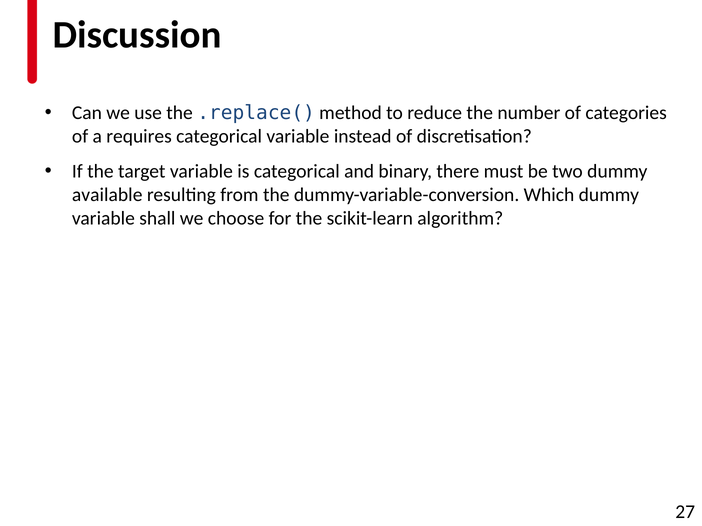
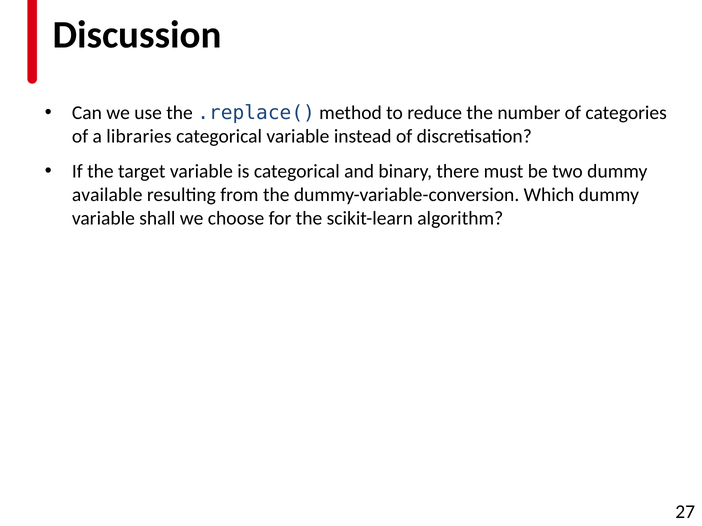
requires: requires -> libraries (139, 136)
